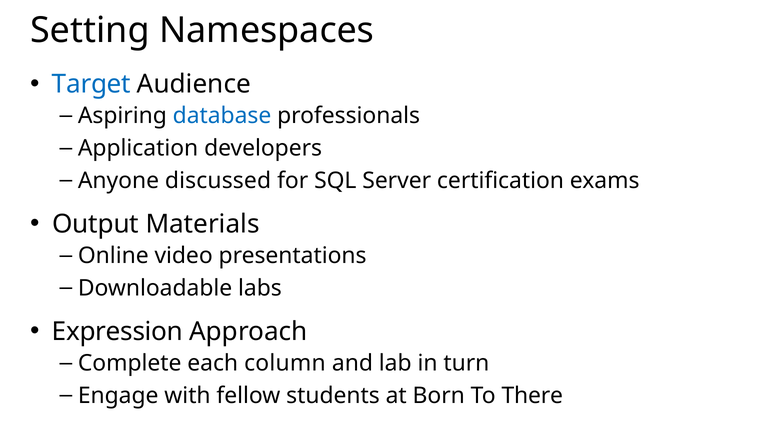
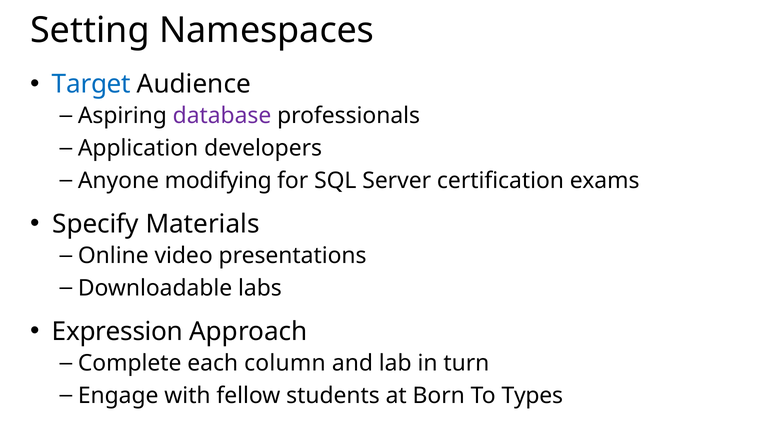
database colour: blue -> purple (222, 116)
discussed: discussed -> modifying (218, 181)
Output: Output -> Specify (95, 224)
There: There -> Types (532, 396)
